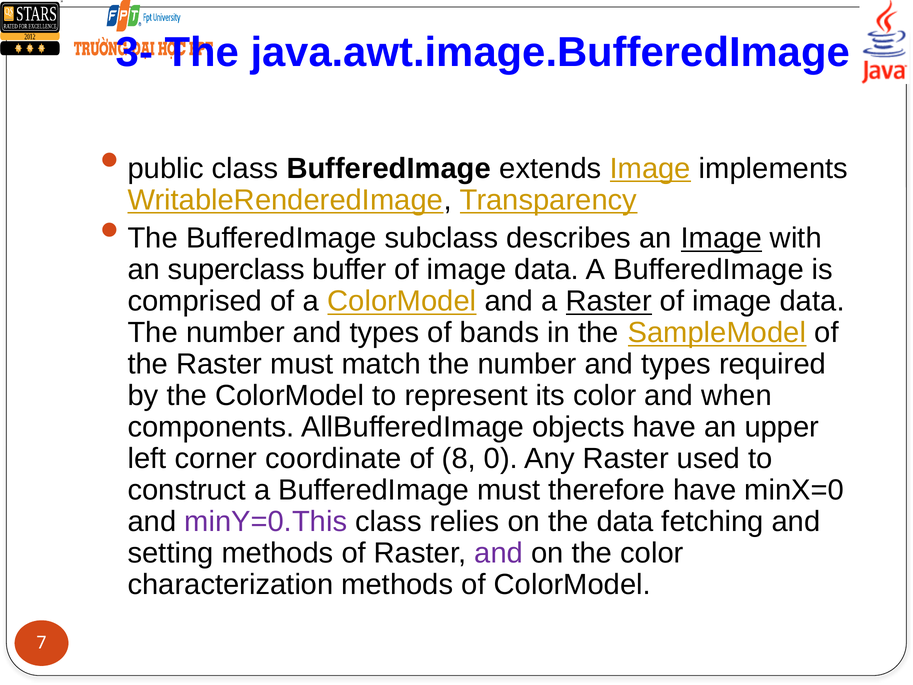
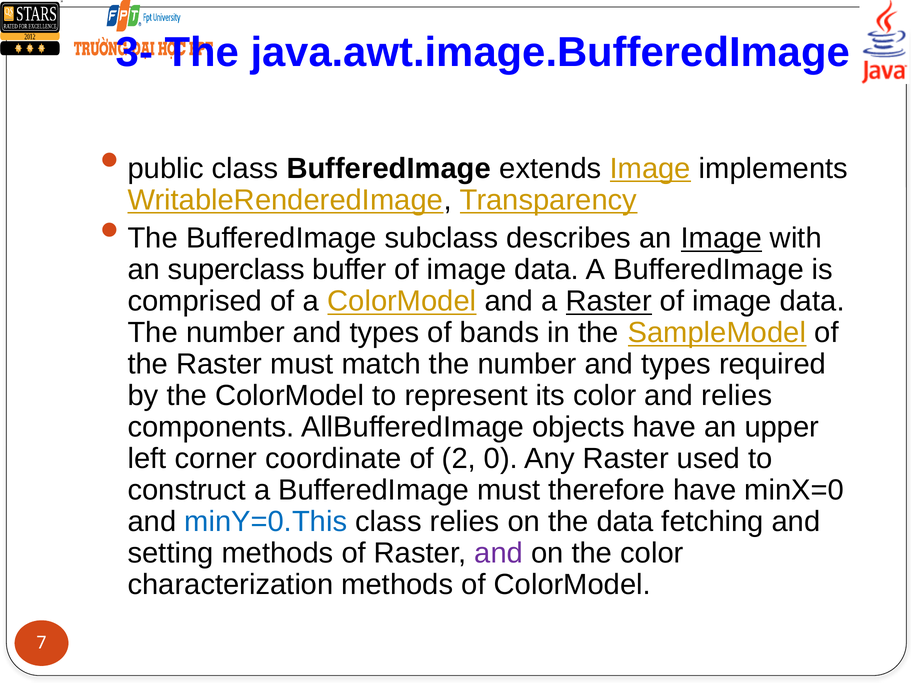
and when: when -> relies (737, 396)
8: 8 -> 2 (459, 459)
minY=0.This colour: purple -> blue (266, 522)
